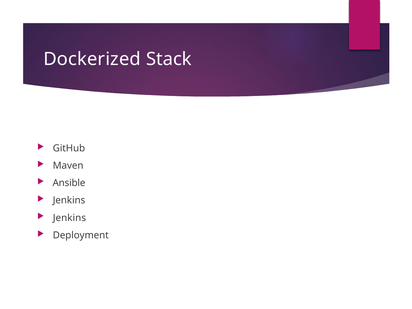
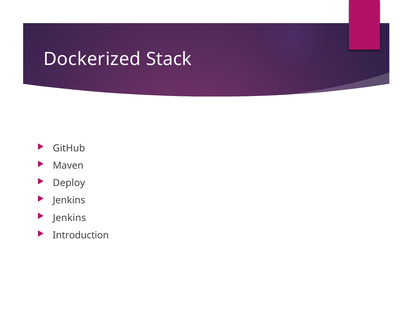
Ansible: Ansible -> Deploy (69, 183)
Deployment: Deployment -> Introduction (81, 235)
